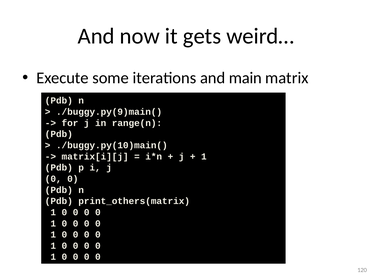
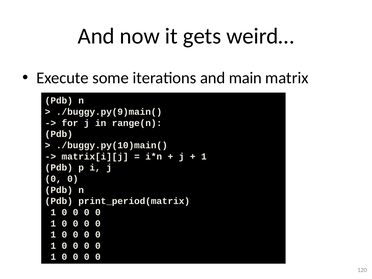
print_others(matrix: print_others(matrix -> print_period(matrix (134, 201)
